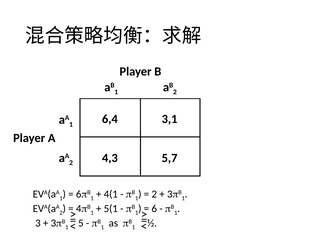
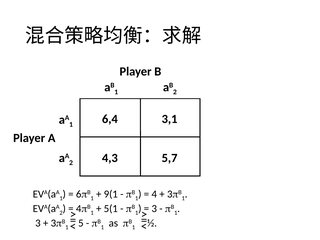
4(1: 4(1 -> 9(1 (111, 194)
2: 2 -> 4 (154, 194)
6: 6 -> 3 (154, 209)
